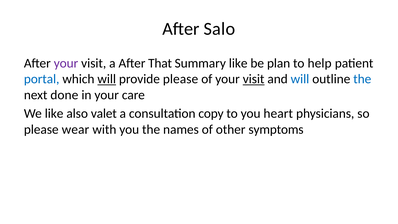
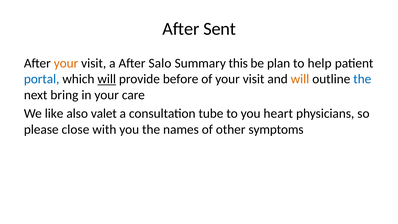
Salo: Salo -> Sent (220, 29)
your colour: purple -> orange (66, 63)
That: That -> Salo (160, 63)
Summary like: like -> this (238, 63)
provide please: please -> before (181, 79)
visit underline: present -> none (254, 79)
will colour: blue -> orange (300, 79)
done: done -> bring (64, 95)
copy: copy -> tube (211, 114)
wear: wear -> close (75, 129)
